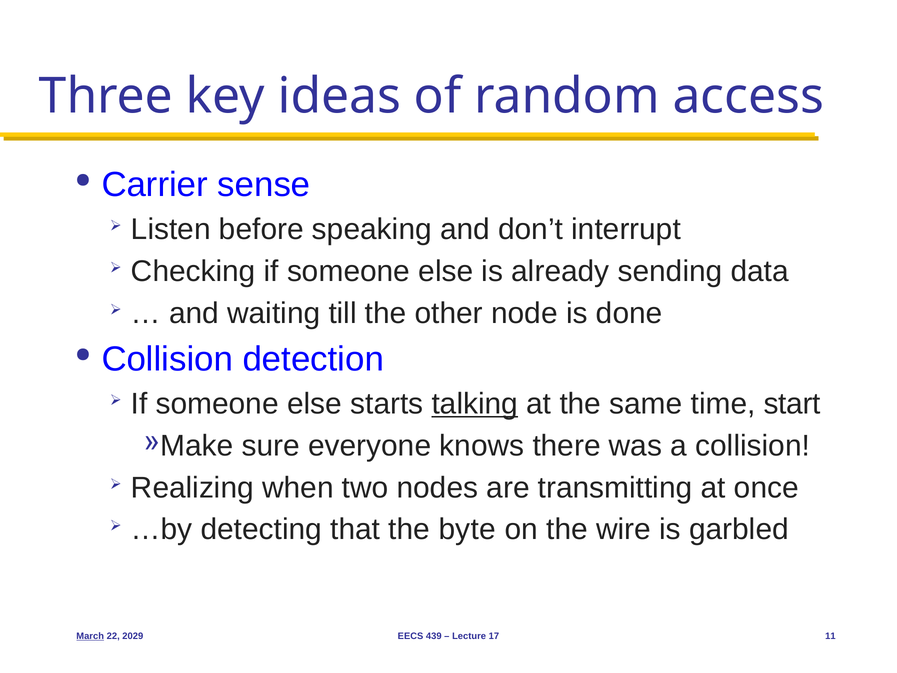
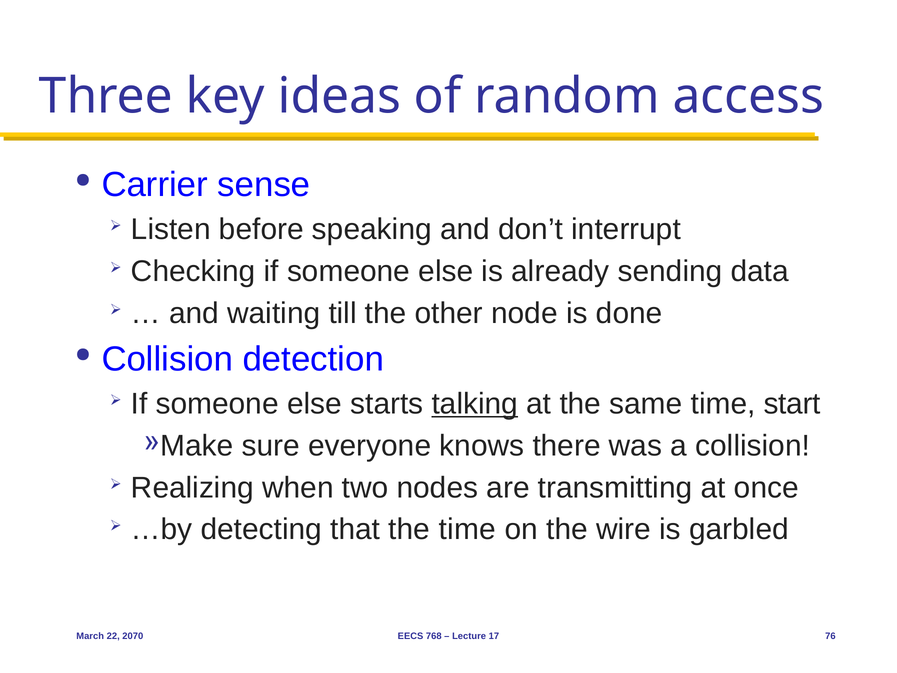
the byte: byte -> time (467, 529)
March underline: present -> none (90, 636)
2029: 2029 -> 2070 (133, 636)
439: 439 -> 768 (434, 636)
11: 11 -> 76 (830, 636)
